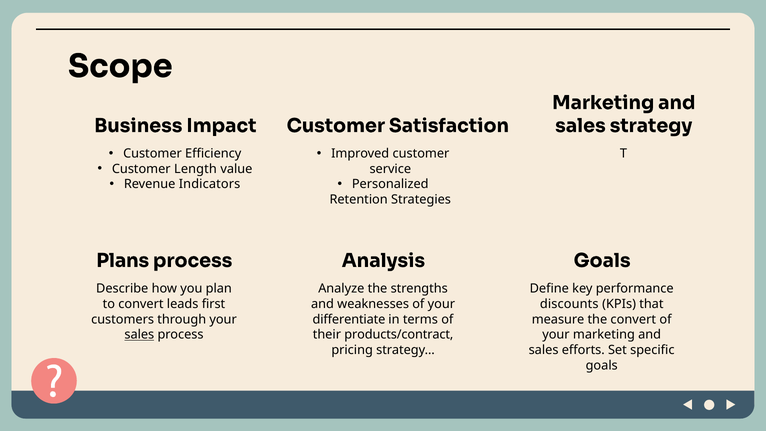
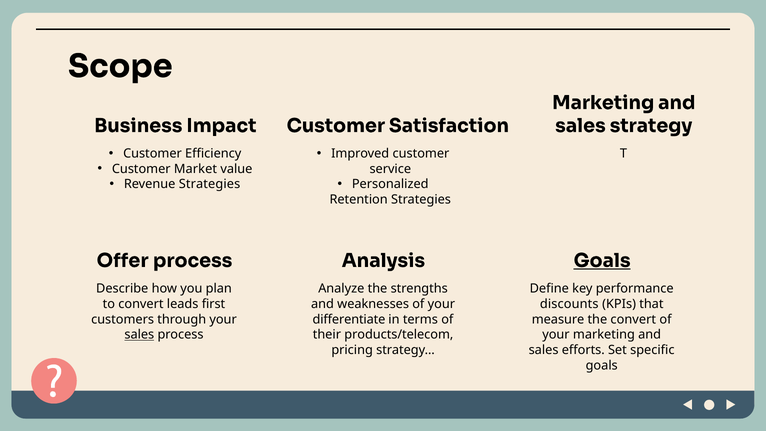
Length: Length -> Market (195, 169)
Revenue Indicators: Indicators -> Strategies (210, 184)
Plans: Plans -> Offer (123, 261)
Goals underline: none -> present (602, 261)
products/contract: products/contract -> products/telecom (399, 335)
